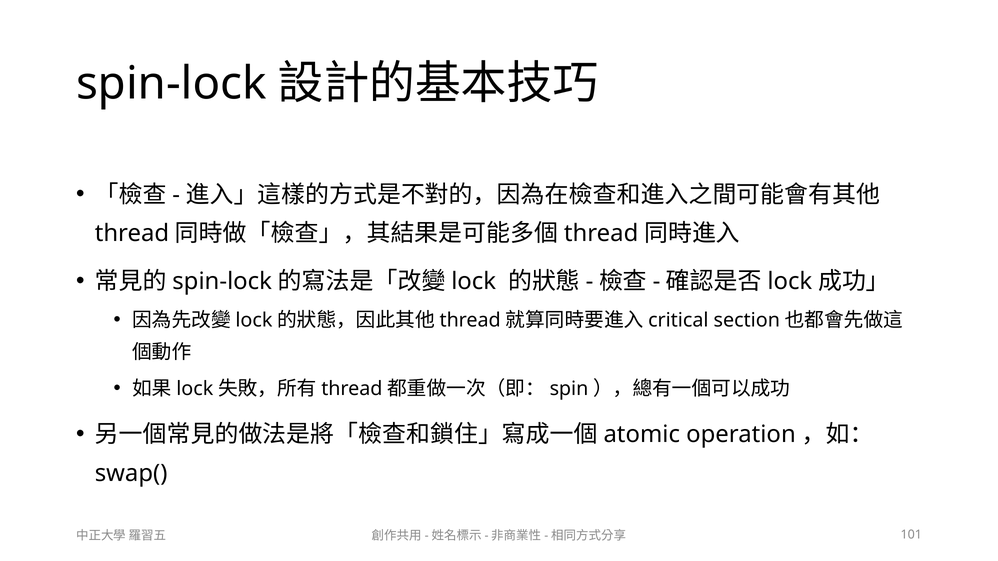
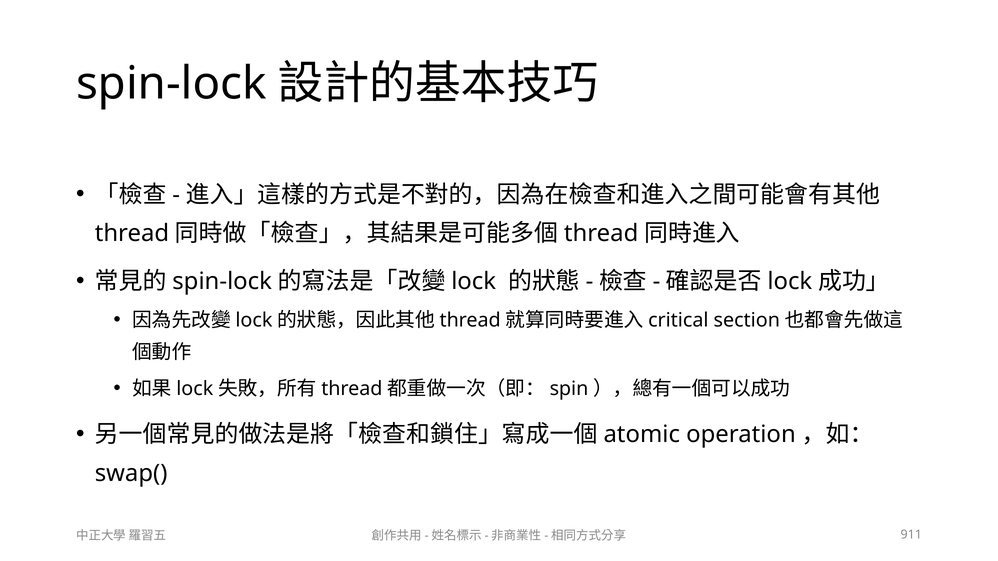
101: 101 -> 911 (911, 535)
